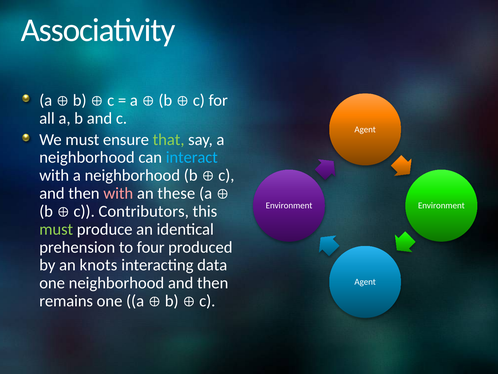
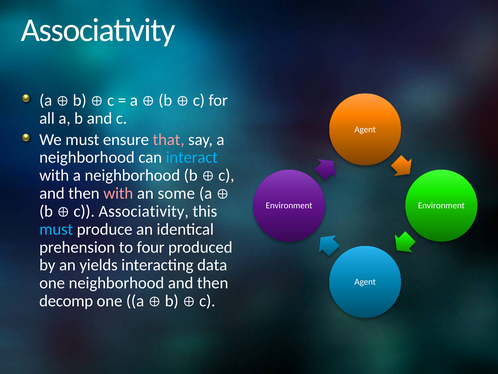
that colour: light green -> pink (169, 139)
these: these -> some (176, 193)
c Contributors: Contributors -> Associativity (144, 211)
must colour: light green -> light blue (56, 229)
knots: knots -> yields (99, 265)
remains: remains -> decomp (66, 301)
